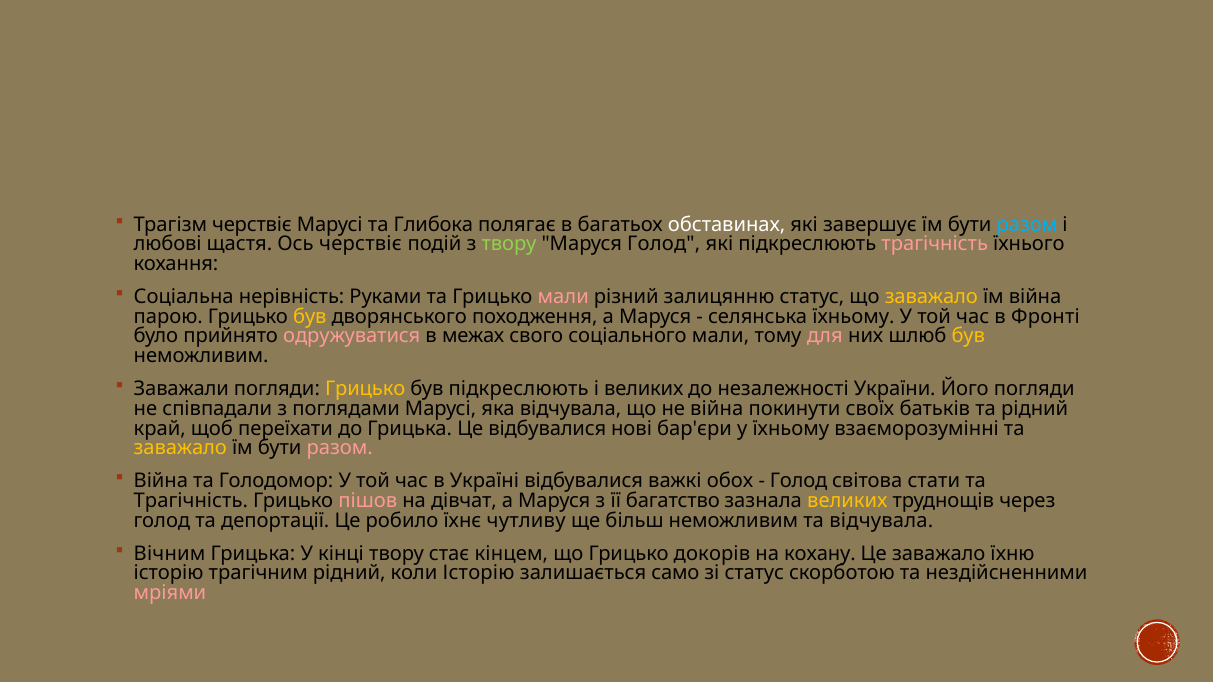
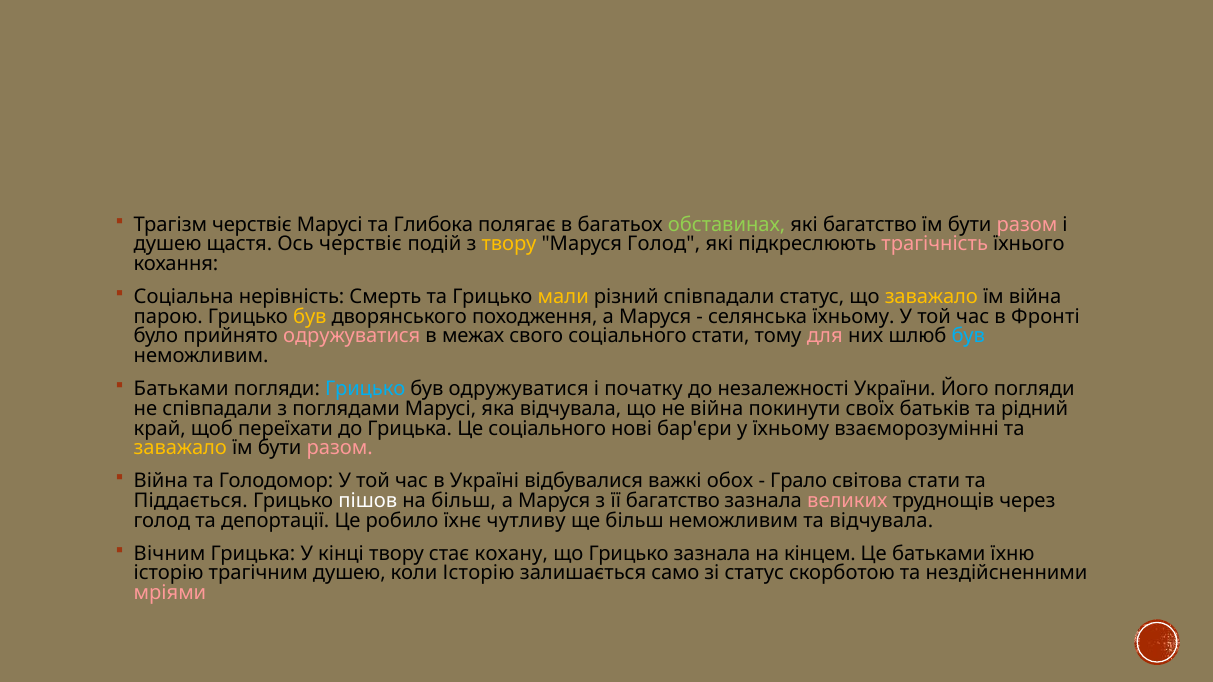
обставинах colour: white -> light green (727, 225)
які завершує: завершує -> багатство (870, 225)
разом colour: light blue -> pink (1027, 225)
любові: любові -> душею (168, 244)
твору colour: light green -> yellow (509, 244)
Руками: Руками -> Смерть (385, 297)
мали colour: pink -> yellow (563, 297)
різний залицянню: залицянню -> співпадали (719, 297)
соціального мали: мали -> стати (721, 336)
був colour: yellow -> light blue (968, 336)
Заважали: Заважали -> Батьками (181, 389)
Грицько colour: yellow -> light blue (365, 389)
був підкреслюють: підкреслюють -> одружуватися (519, 389)
і великих: великих -> початку (644, 389)
Це відбувалися: відбувалися -> соціального (547, 429)
Голод: Голод -> Грало (799, 481)
Трагічність: Трагічність -> Піддається (191, 501)
пішов colour: pink -> white (368, 501)
на дівчат: дівчат -> більш (464, 501)
великих colour: yellow -> pink (847, 501)
кінцем: кінцем -> кохану (511, 554)
Грицько докорів: докорів -> зазнала (712, 554)
кохану: кохану -> кінцем (820, 554)
Це заважало: заважало -> батьками (939, 554)
трагічним рідний: рідний -> душею (349, 574)
